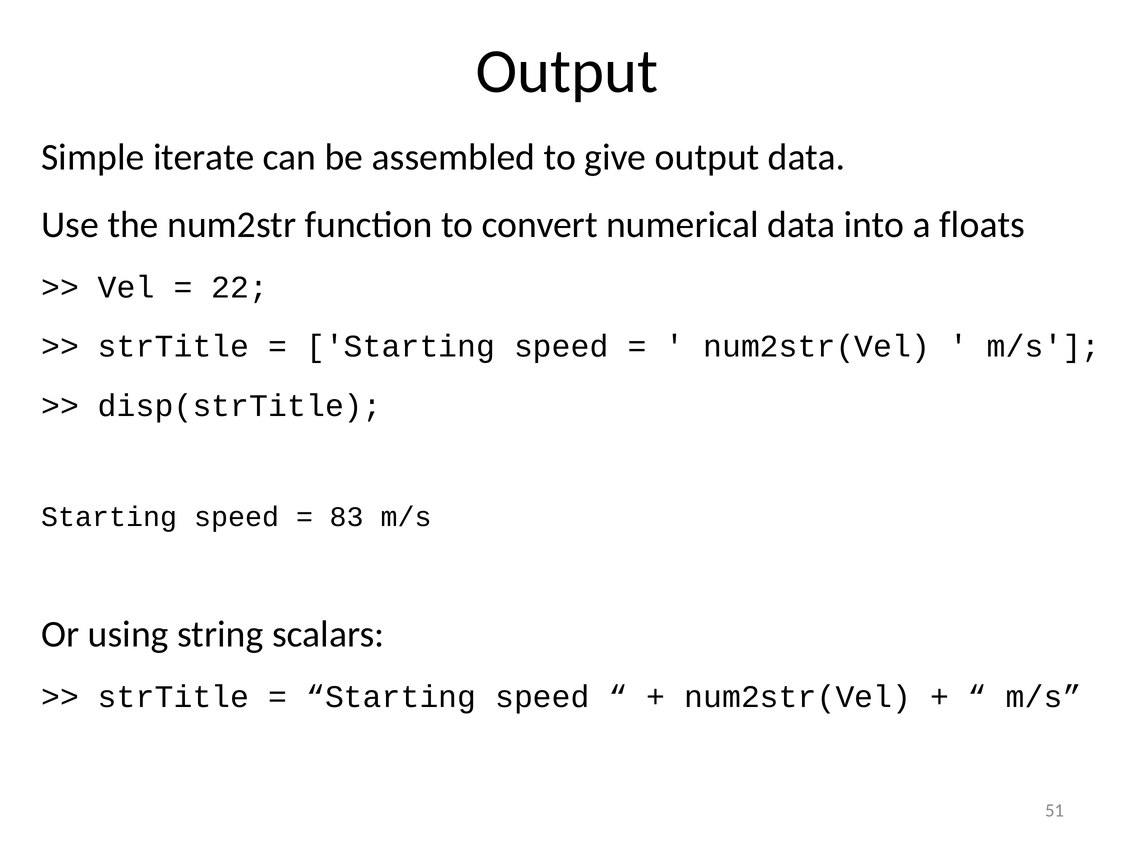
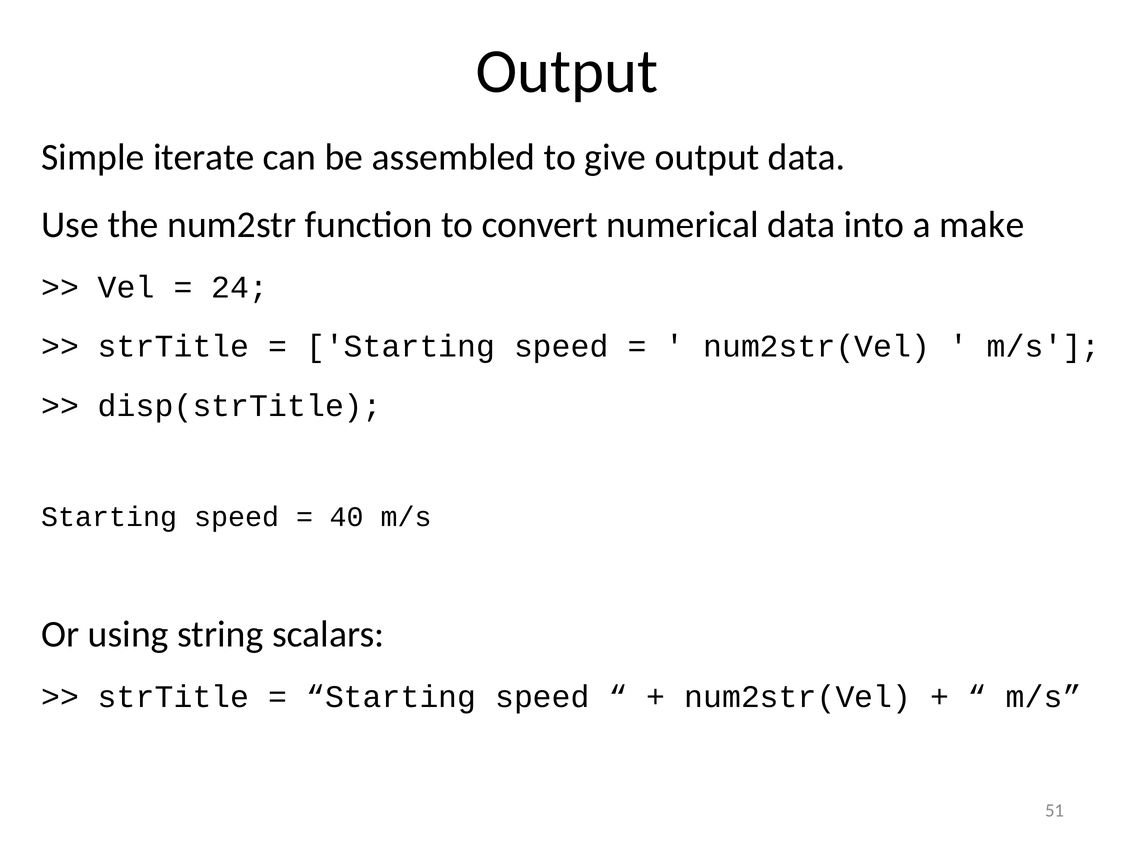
floats: floats -> make (982, 225)
22: 22 -> 24 (240, 287)
83: 83 -> 40 (347, 517)
